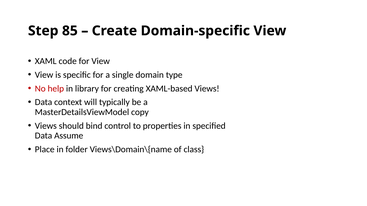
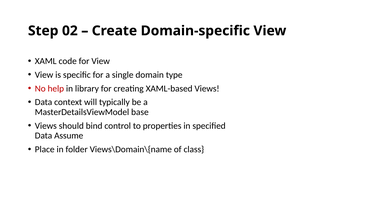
85: 85 -> 02 (70, 31)
copy: copy -> base (140, 112)
